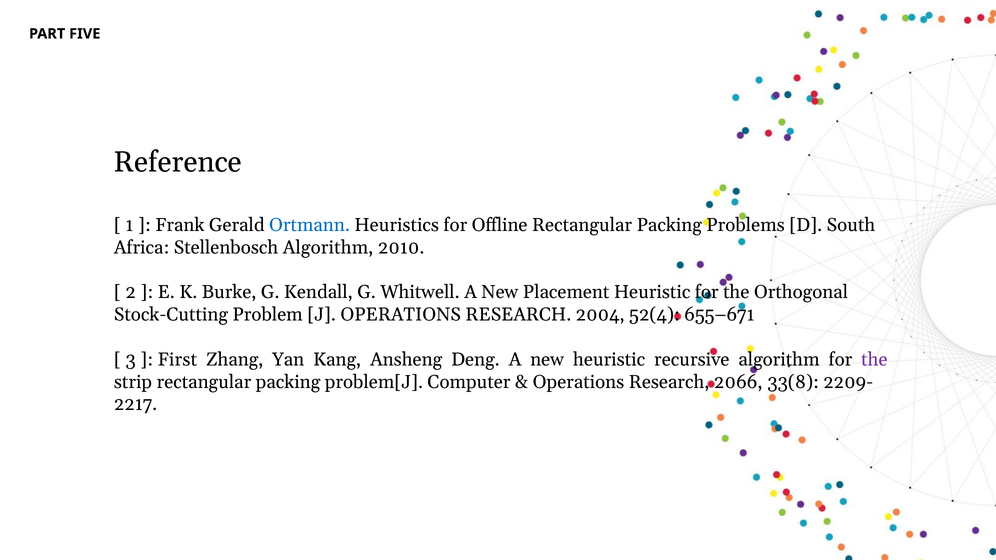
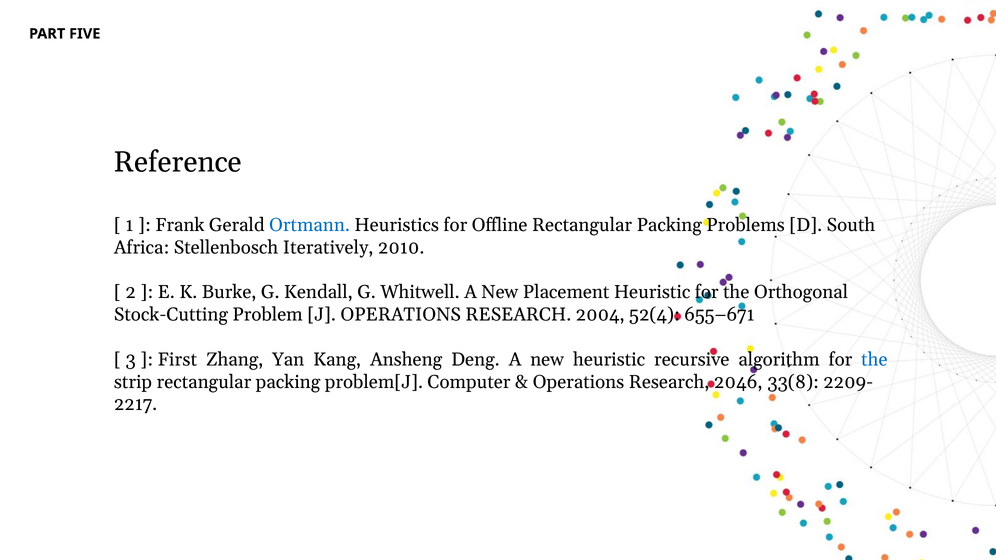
Stellenbosch Algorithm: Algorithm -> Iteratively (328, 248)
the colour: purple -> blue (874, 360)
2066: 2066 -> 2046 (738, 382)
